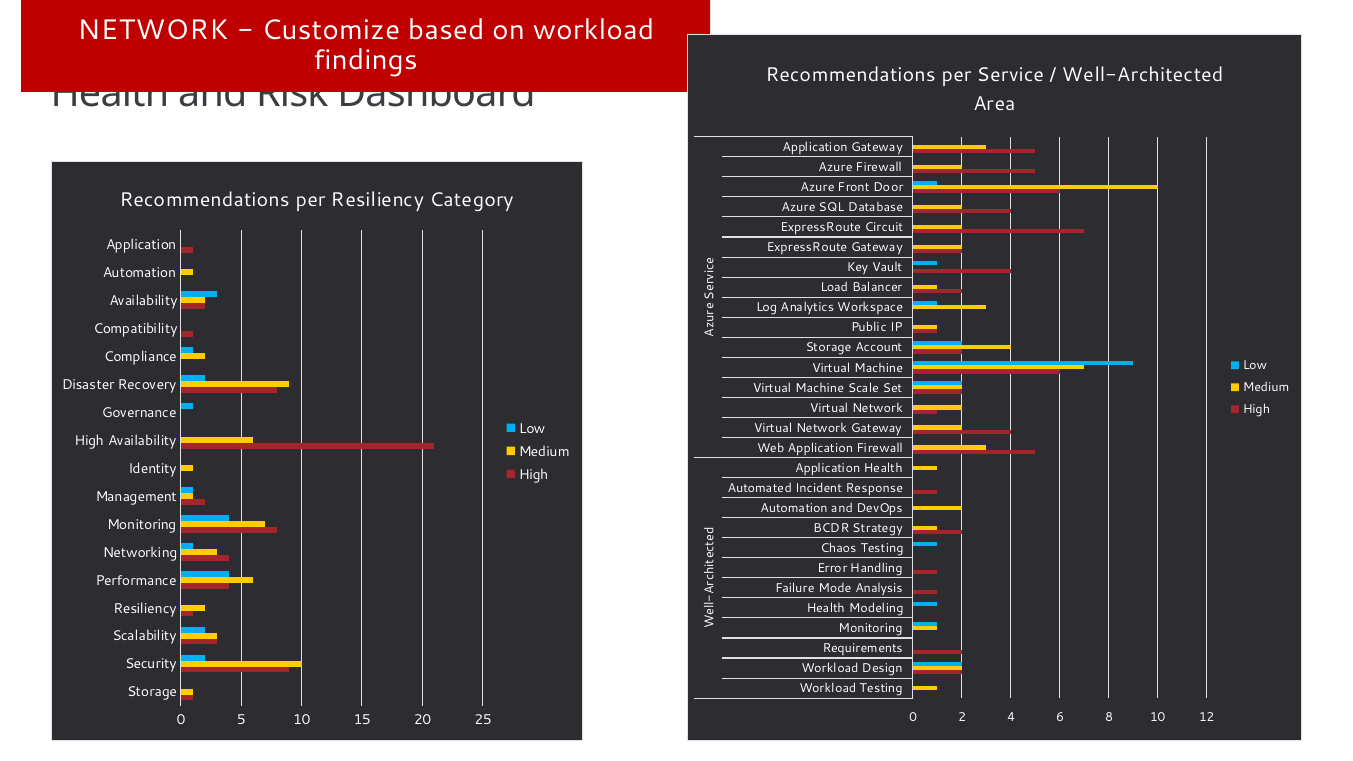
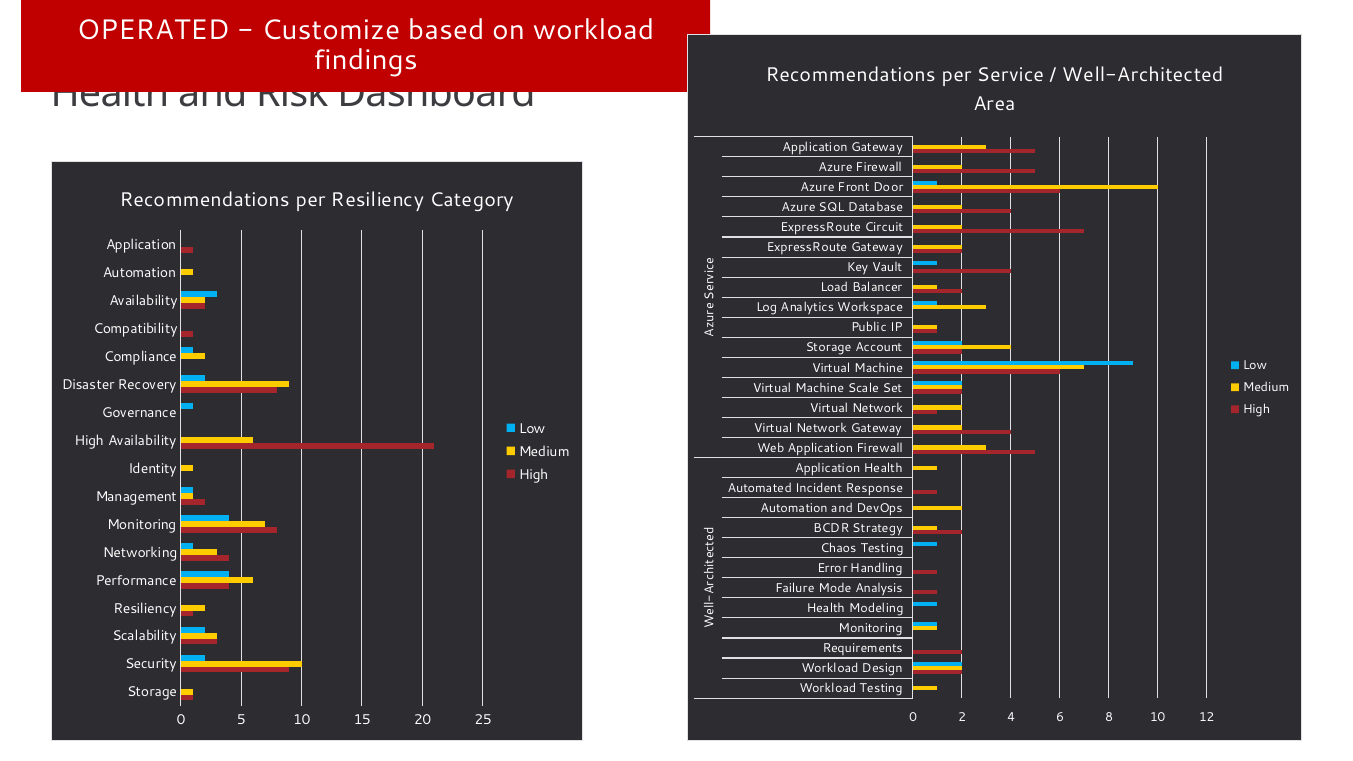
NETWORK: NETWORK -> OPERATED (153, 30)
